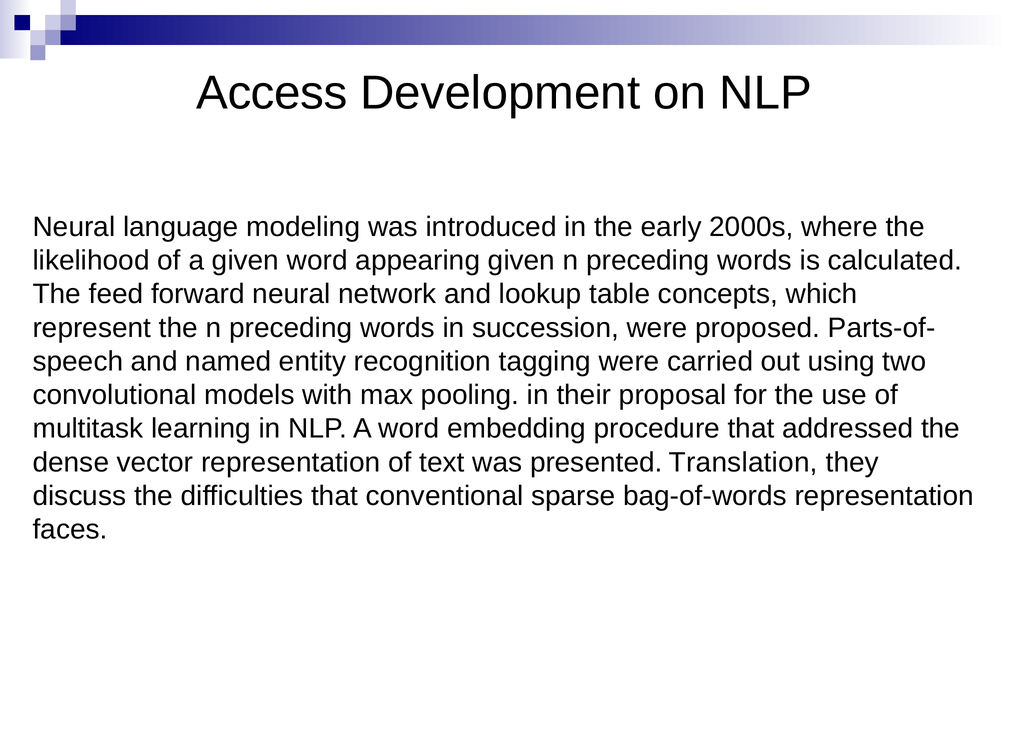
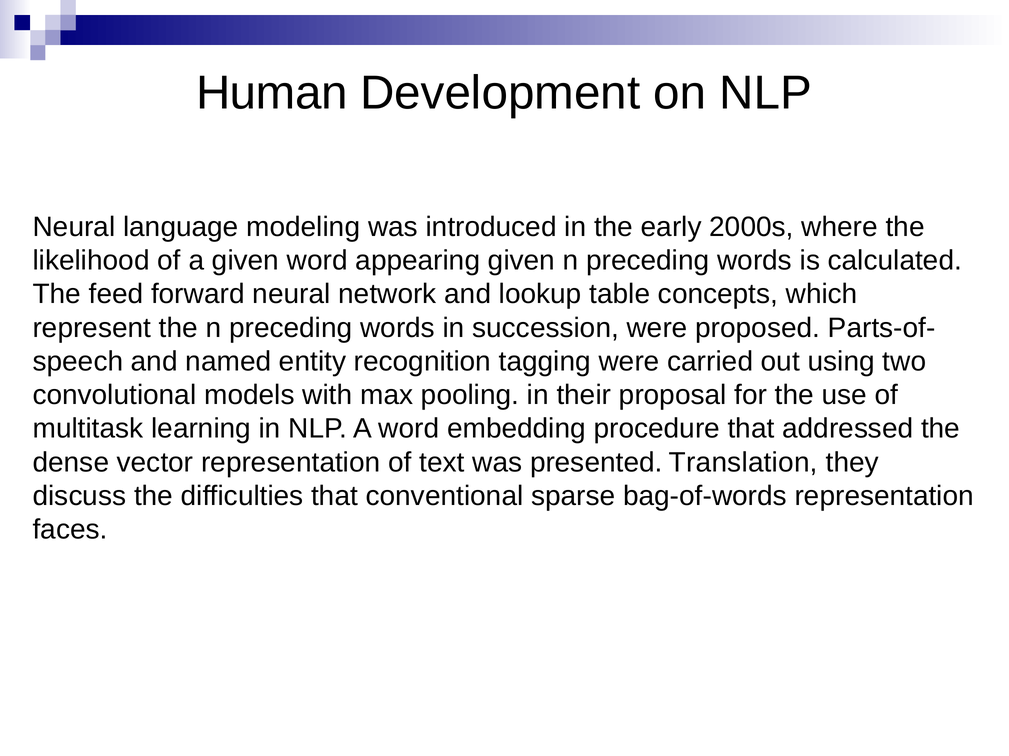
Access: Access -> Human (272, 93)
